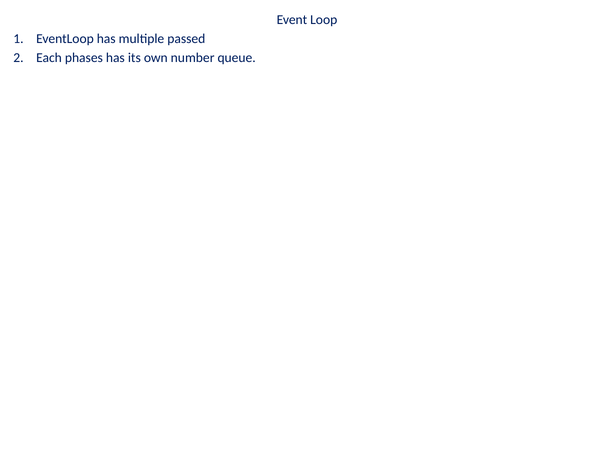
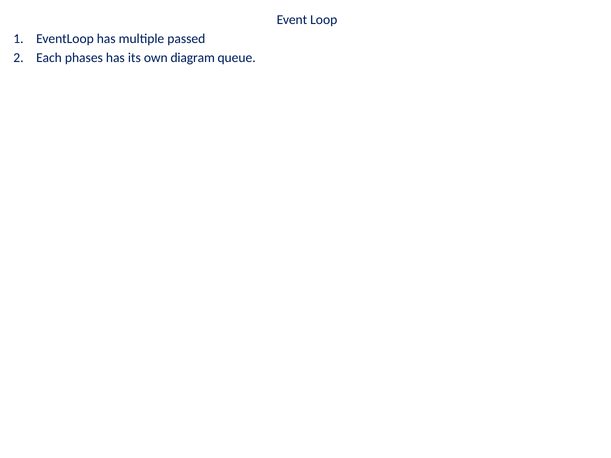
number: number -> diagram (193, 58)
